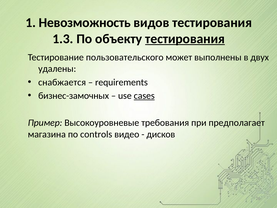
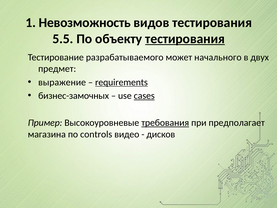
1.3: 1.3 -> 5.5 (63, 39)
пользовательского: пользовательского -> разрабатываемого (125, 57)
выполнены: выполнены -> начального (218, 57)
удалены: удалены -> предмет (57, 69)
снабжается: снабжается -> выражение (62, 82)
requirements underline: none -> present (121, 82)
требования underline: none -> present (165, 123)
